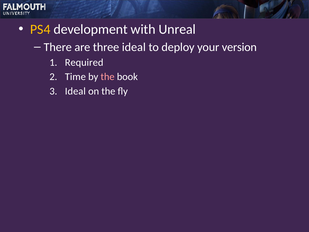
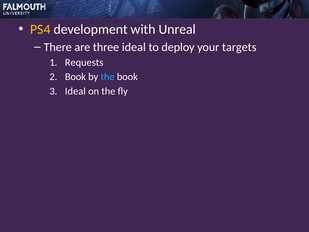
version: version -> targets (239, 47)
Required: Required -> Requests (84, 62)
Time: Time -> Book (75, 77)
the colour: pink -> light blue (108, 77)
